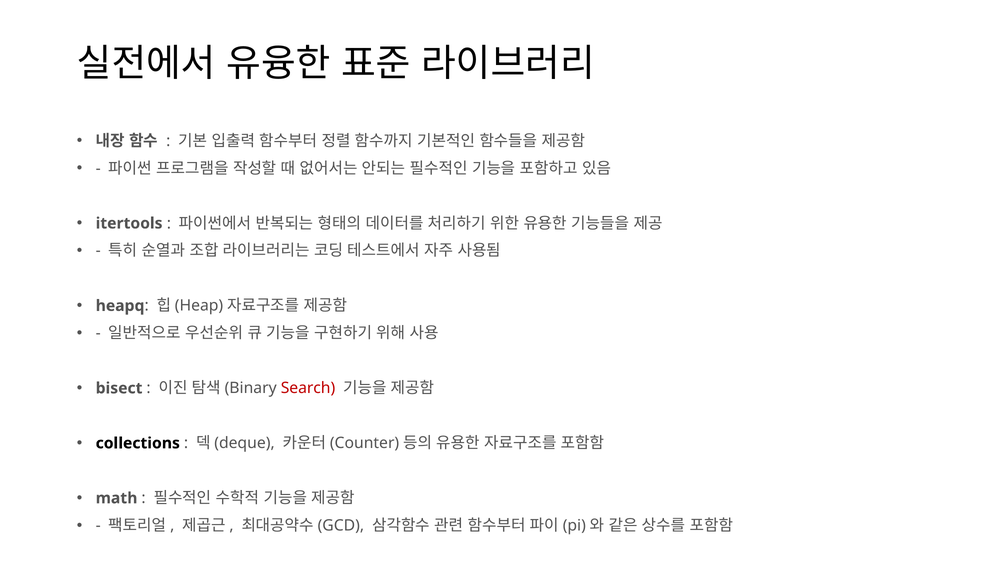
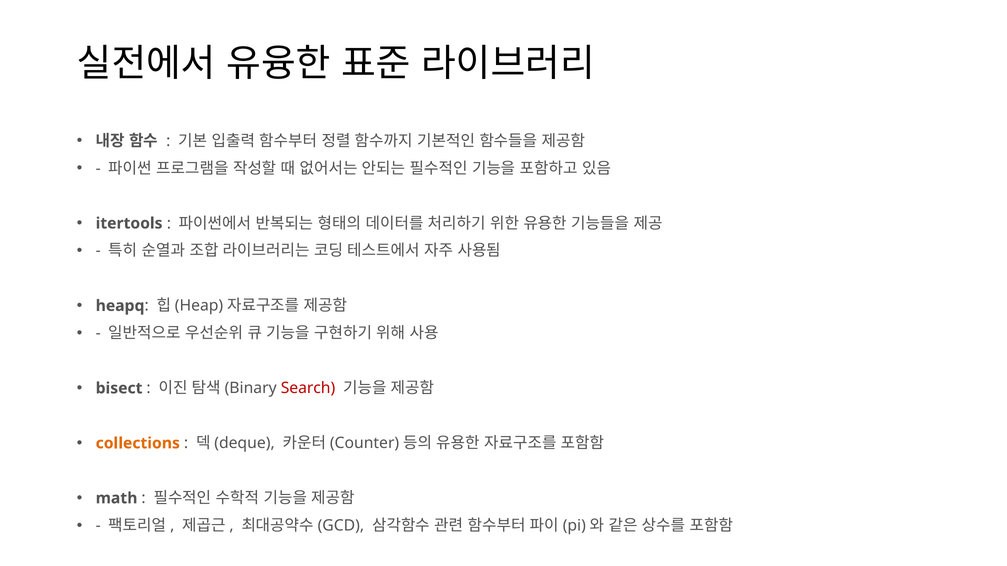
collections colour: black -> orange (138, 444)
